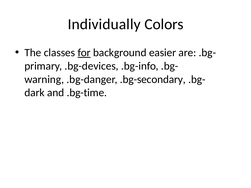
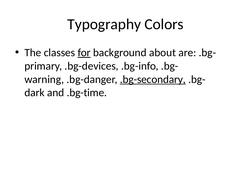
Individually: Individually -> Typography (104, 24)
easier: easier -> about (163, 53)
.bg-secondary underline: none -> present (153, 79)
